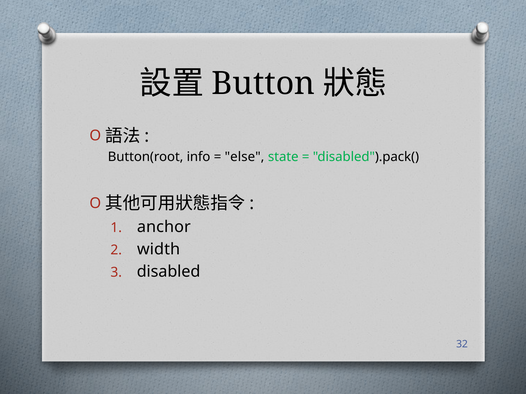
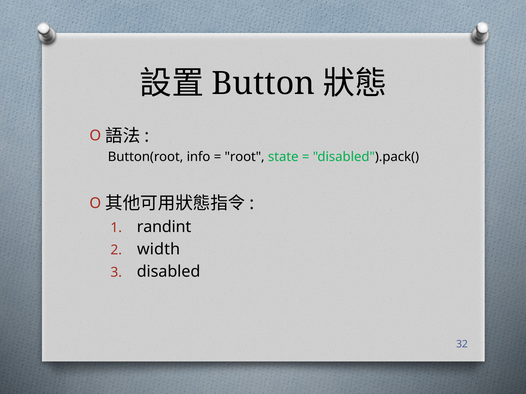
else: else -> root (245, 157)
anchor: anchor -> randint (164, 227)
